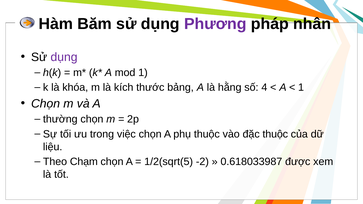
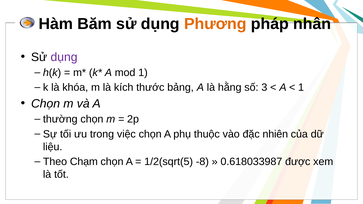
Phương colour: purple -> orange (215, 24)
4: 4 -> 3 (264, 88)
đặc thuộc: thuộc -> nhiên (275, 134)
-2: -2 -> -8 (202, 162)
